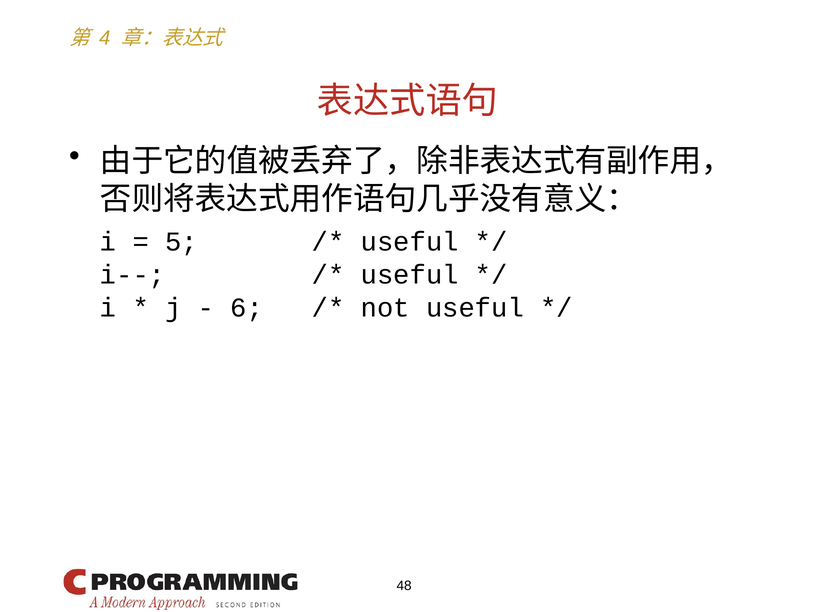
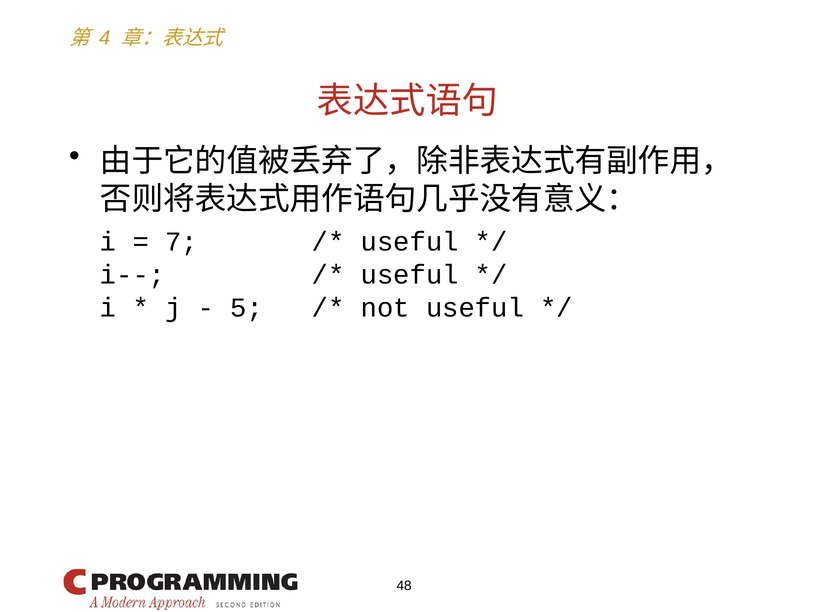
5: 5 -> 7 (181, 241)
6: 6 -> 5 (247, 307)
